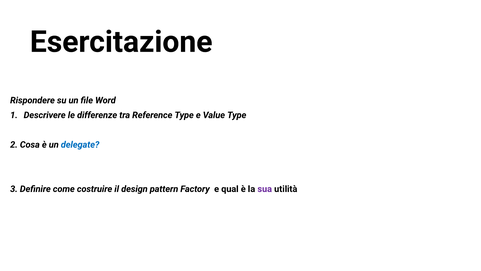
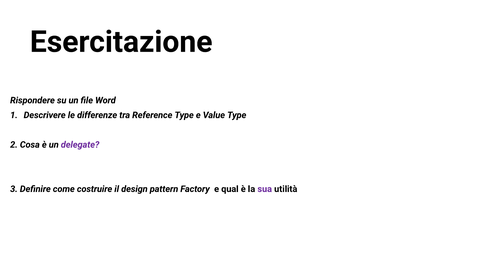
delegate colour: blue -> purple (80, 144)
